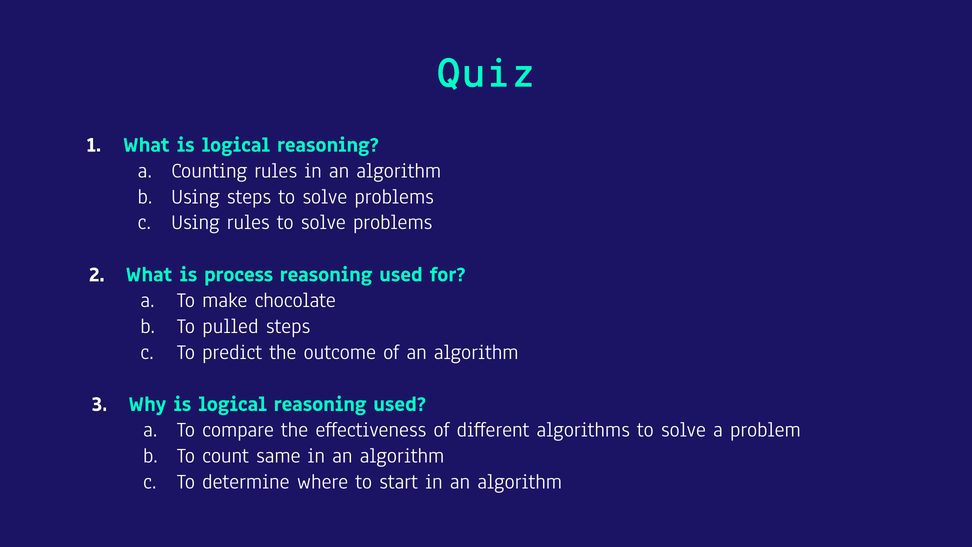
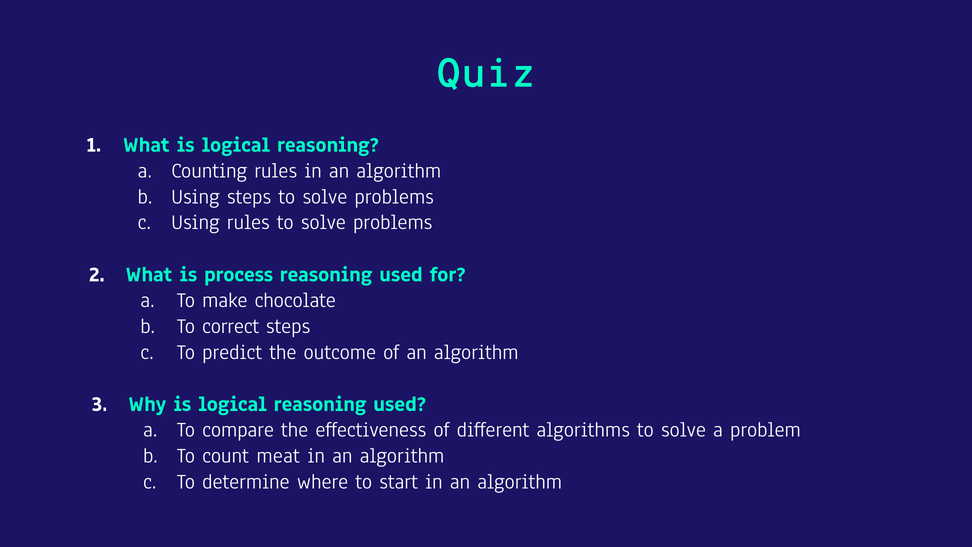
pulled: pulled -> correct (231, 326)
same: same -> meat (278, 455)
